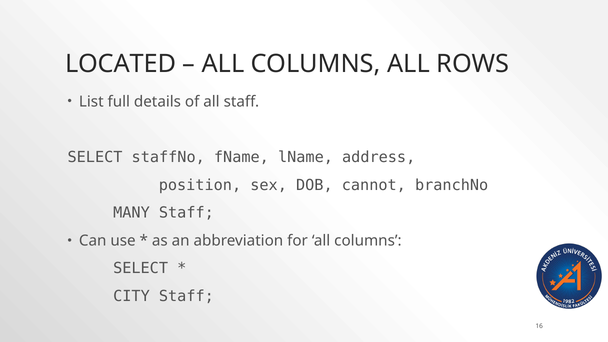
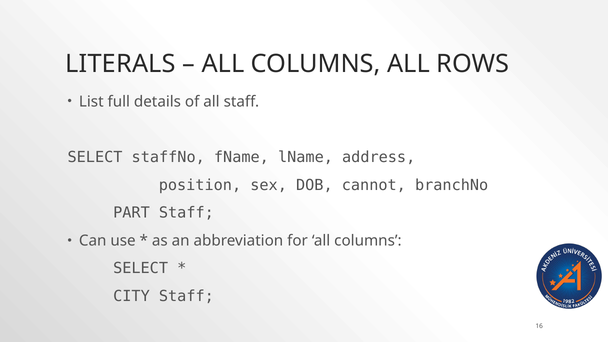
LOCATED: LOCATED -> LITERALS (121, 64)
MANY: MANY -> PART (131, 213)
